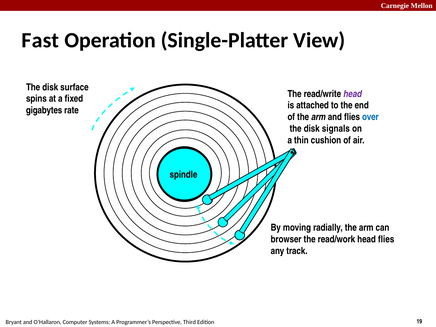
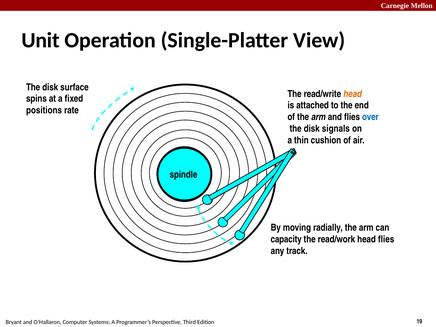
Fast: Fast -> Unit (41, 40)
head colour: purple -> orange (353, 94)
gigabytes: gigabytes -> positions (44, 110)
browser: browser -> capacity (286, 239)
